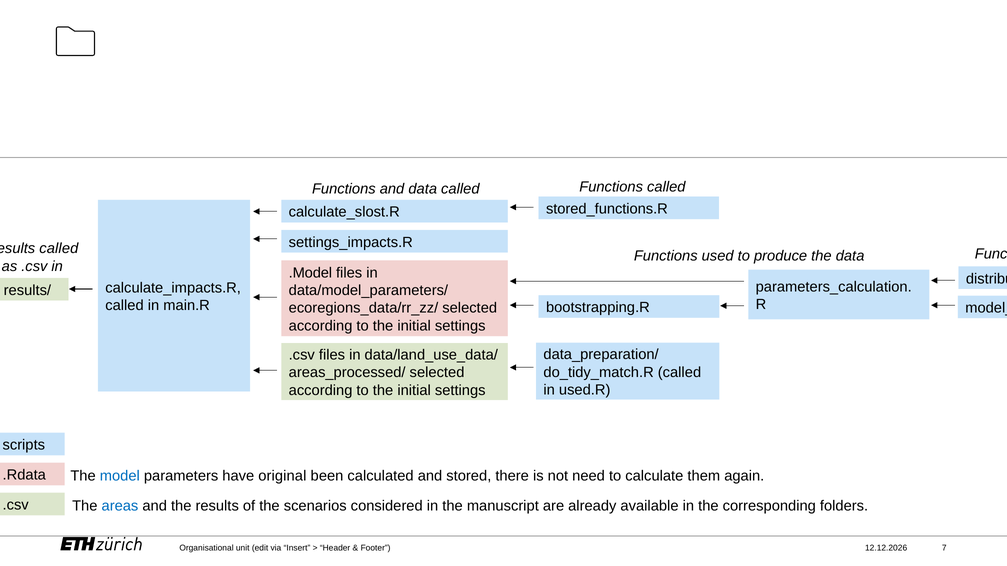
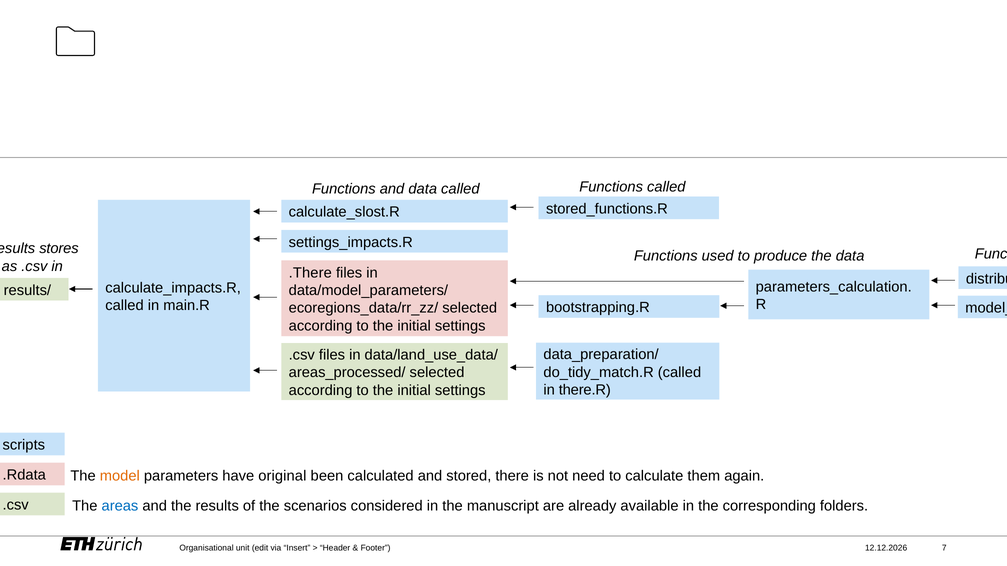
called: called -> stores (59, 249)
.Model: .Model -> .There (310, 273)
used.R: used.R -> there.R (585, 390)
model colour: blue -> orange (120, 476)
